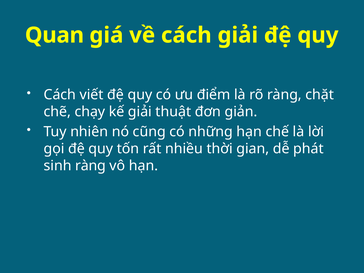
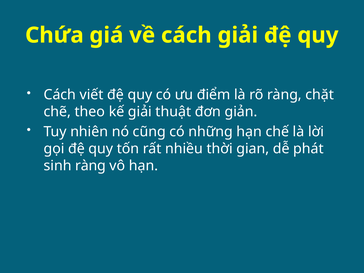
Quan: Quan -> Chứa (54, 35)
chạy: chạy -> theo (90, 112)
